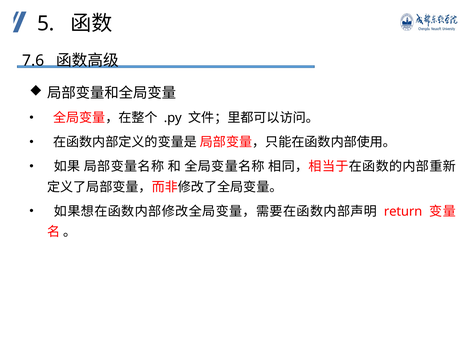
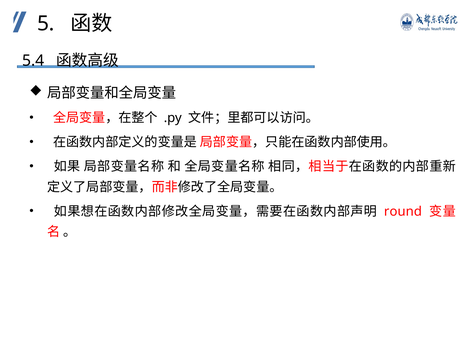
7.6: 7.6 -> 5.4 (33, 60)
return: return -> round (403, 211)
